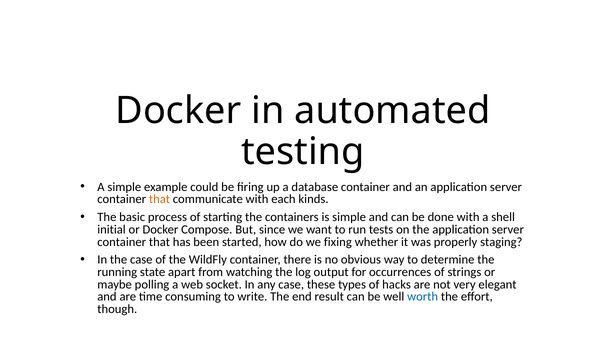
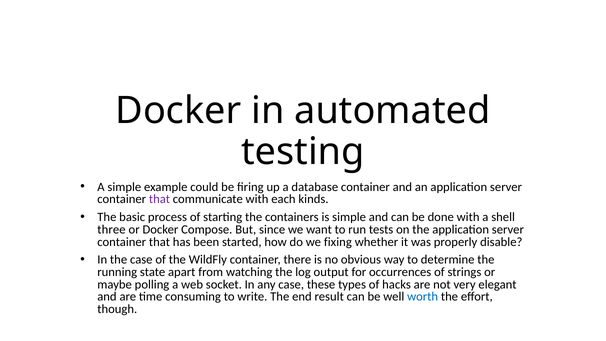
that colour: orange -> purple (159, 199)
initial: initial -> three (111, 229)
staging: staging -> disable (501, 242)
